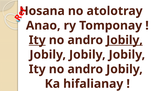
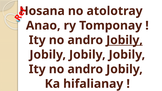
Ity underline: present -> none (37, 40)
